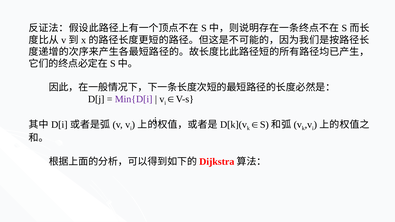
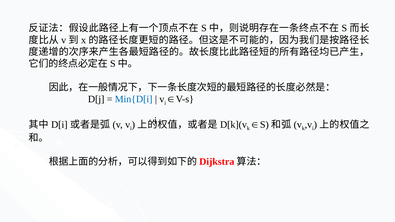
Min{D[i colour: purple -> blue (134, 99)
